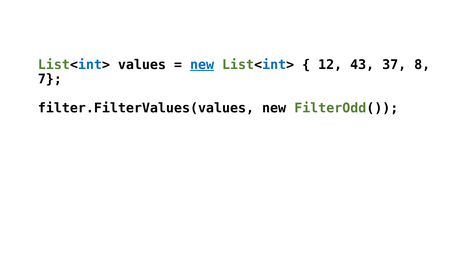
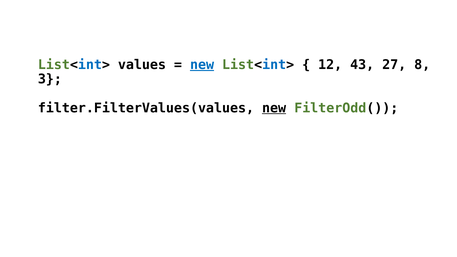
37: 37 -> 27 (394, 65)
7: 7 -> 3 (50, 79)
new underline: none -> present (274, 108)
